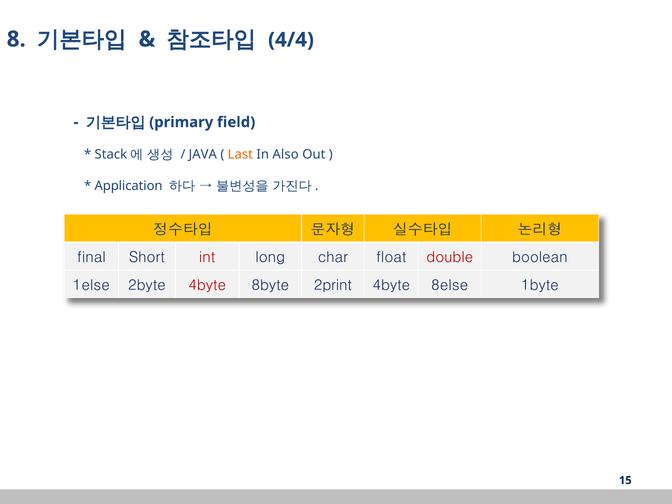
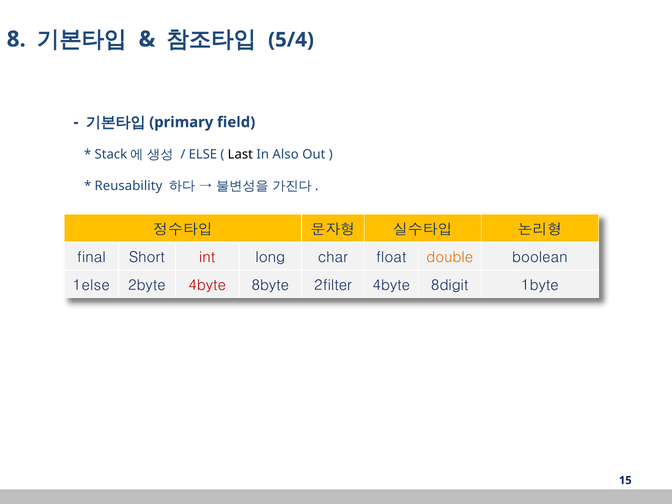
4/4: 4/4 -> 5/4 (291, 40)
JAVA: JAVA -> ELSE (203, 155)
Last colour: orange -> black (240, 155)
Application: Application -> Reusability (128, 186)
double colour: red -> orange (450, 257)
2print: 2print -> 2filter (333, 285)
8else: 8else -> 8digit (450, 285)
